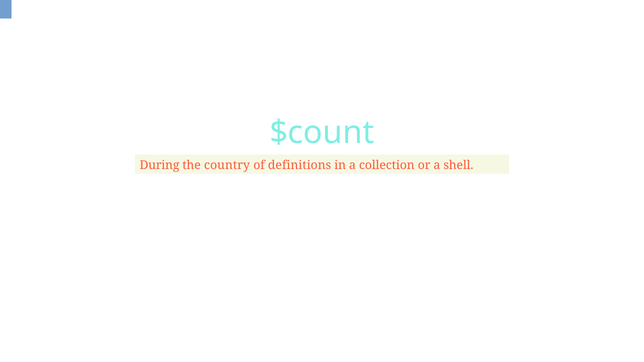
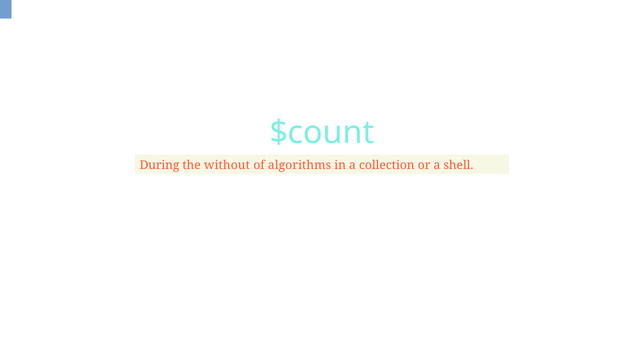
country: country -> without (227, 165)
definitions: definitions -> algorithms (300, 165)
